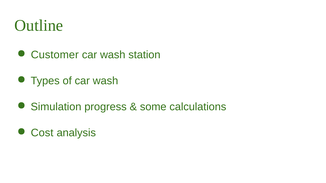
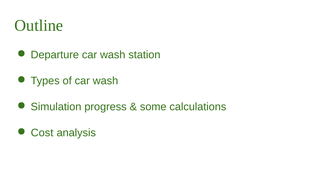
Customer: Customer -> Departure (55, 55)
